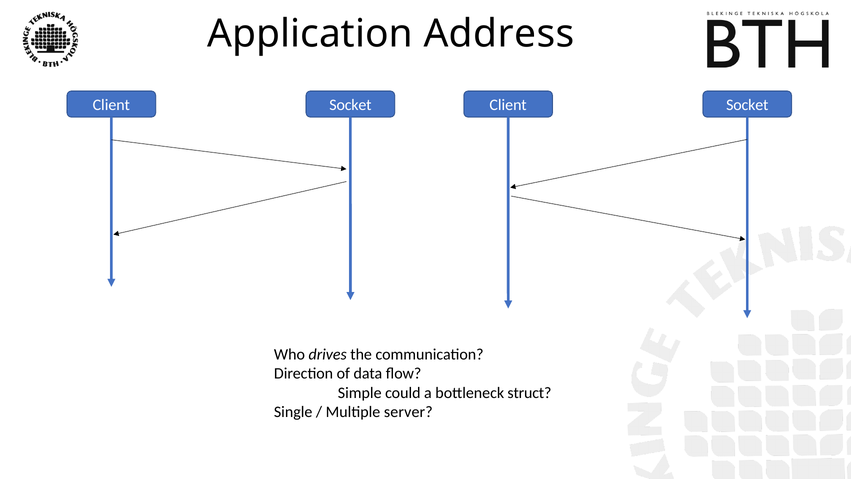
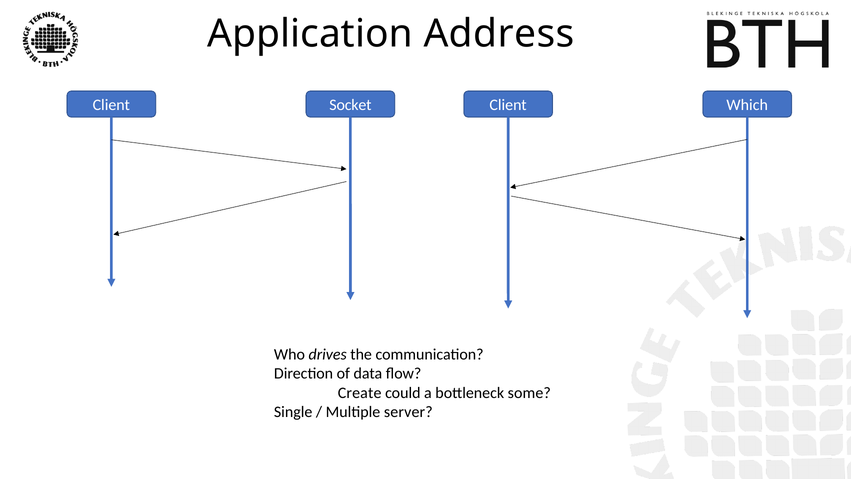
Socket: Socket -> Which (747, 105)
Simple: Simple -> Create (360, 393)
struct: struct -> some (529, 393)
